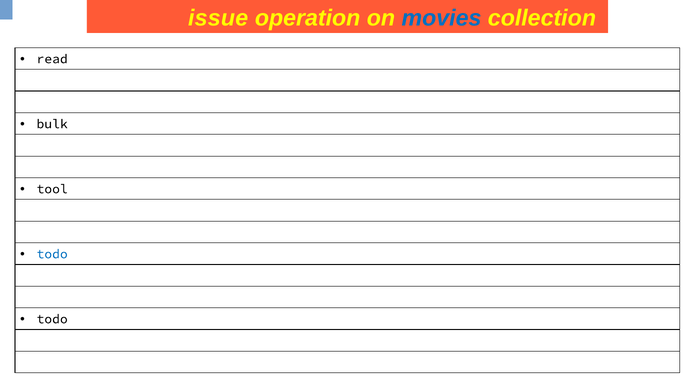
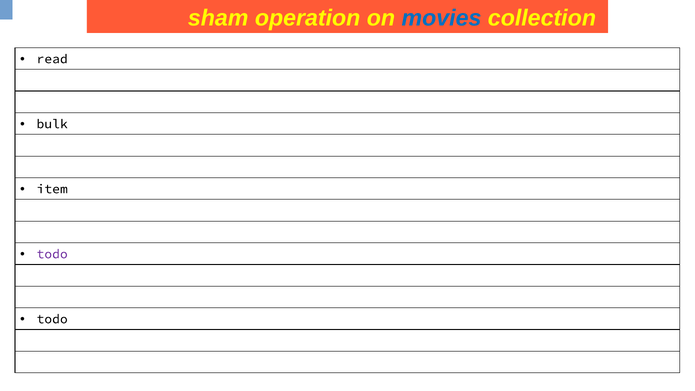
issue: issue -> sham (218, 18)
tool: tool -> item (52, 189)
todo colour: blue -> purple (52, 254)
